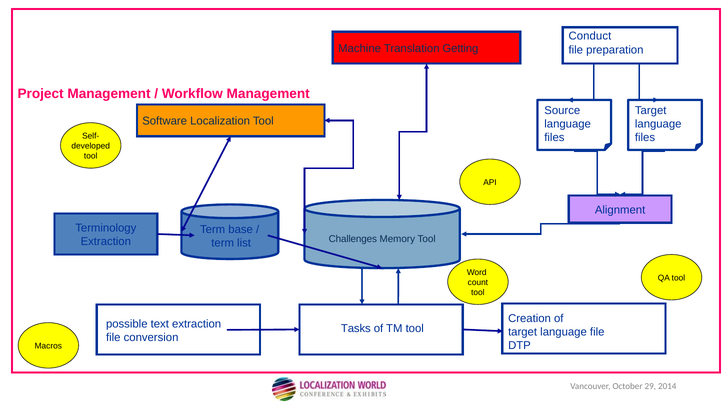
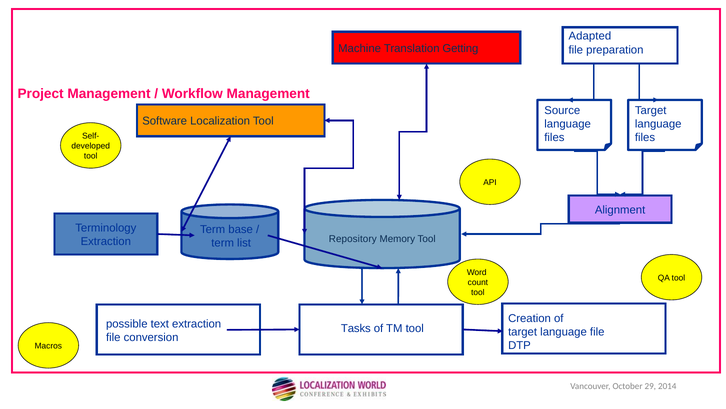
Conduct: Conduct -> Adapted (590, 36)
Challenges: Challenges -> Repository (353, 239)
